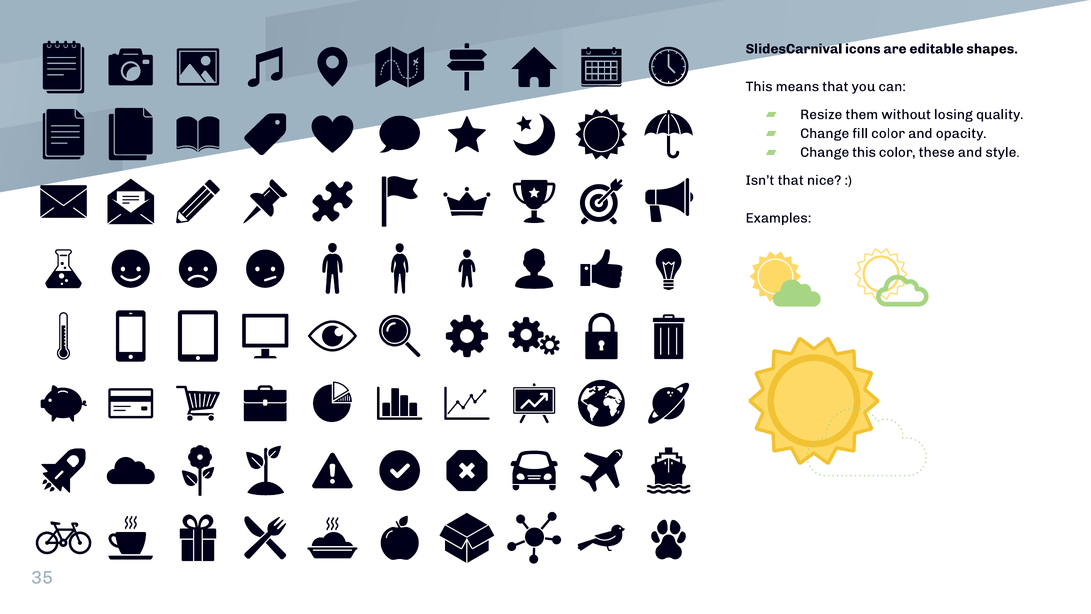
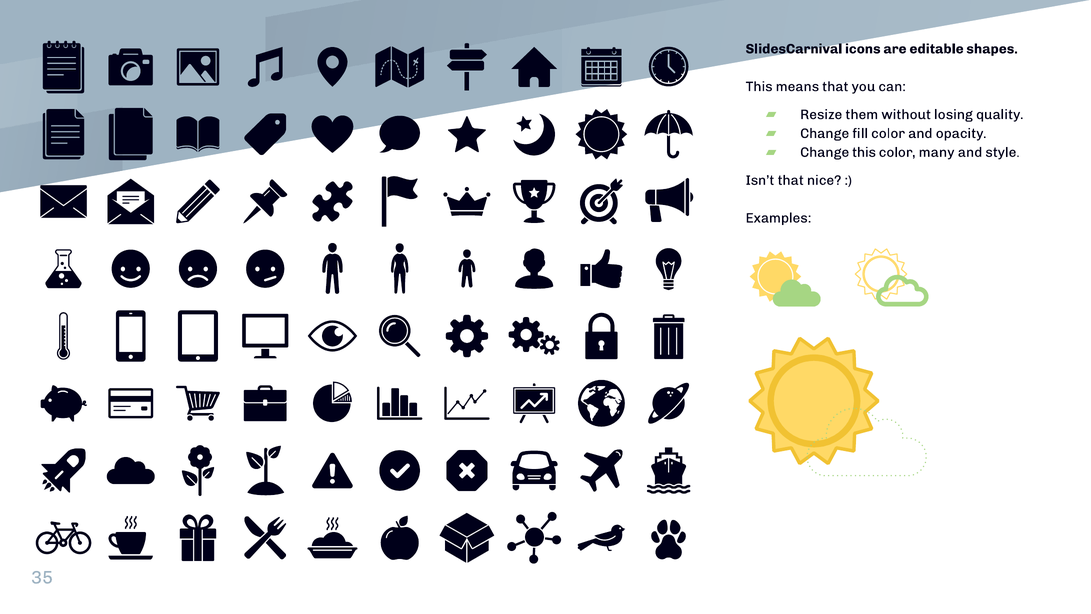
these: these -> many (937, 152)
